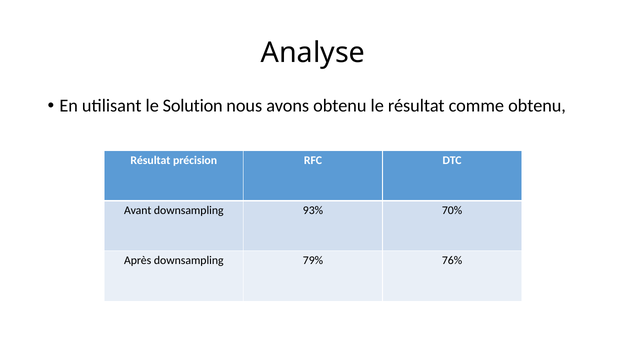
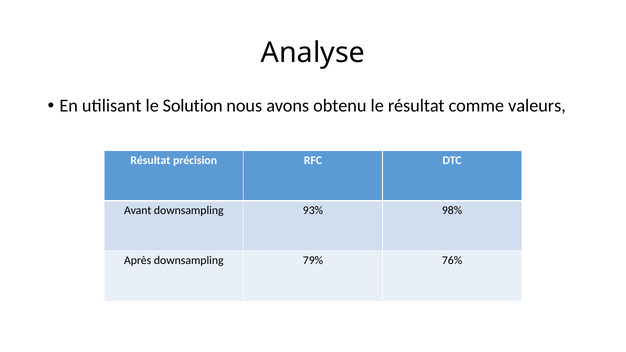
comme obtenu: obtenu -> valeurs (537, 106)
70%: 70% -> 98% (452, 211)
